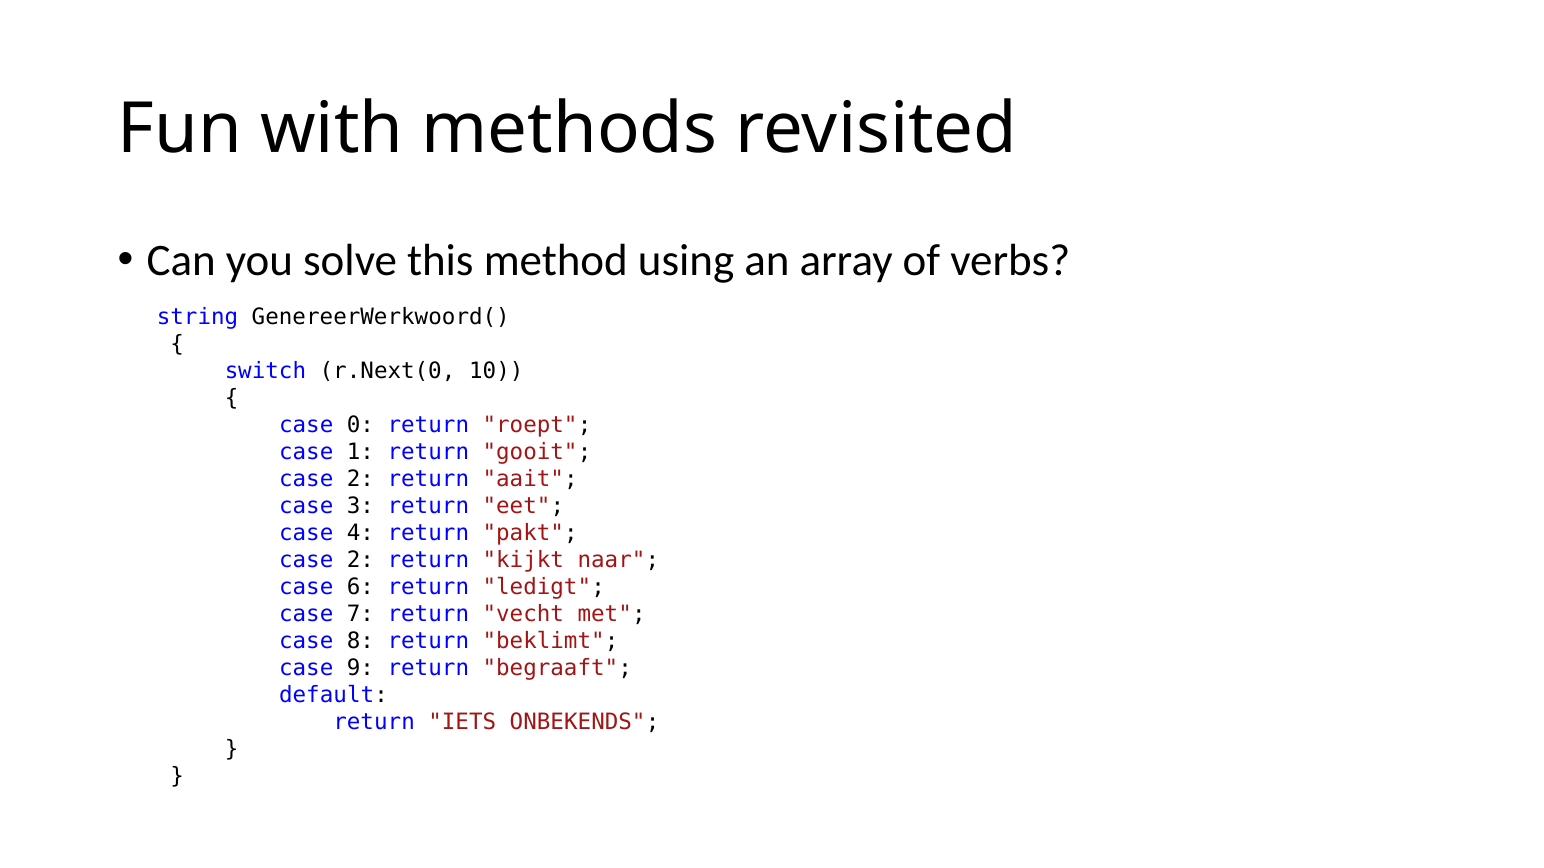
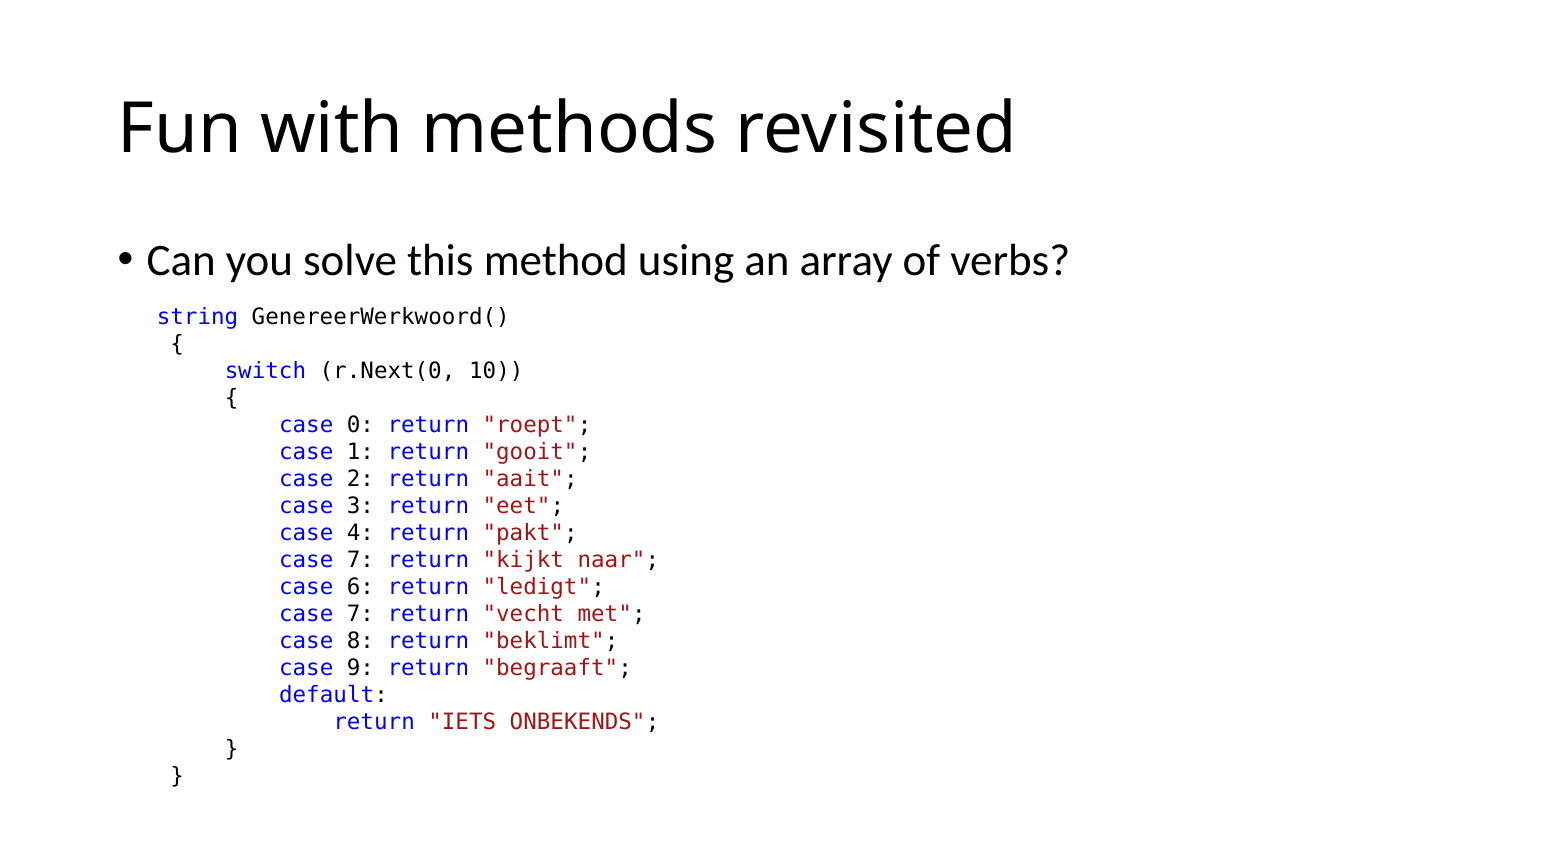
2: 2 -> 7 (360, 561)
